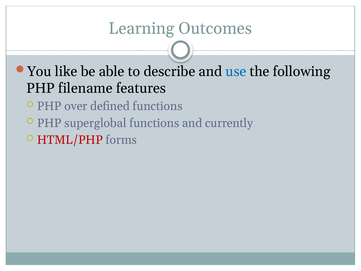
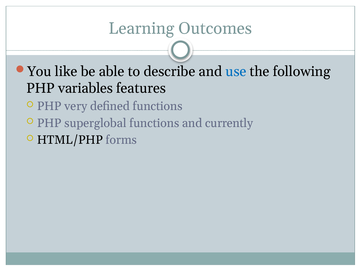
filename: filename -> variables (86, 88)
over: over -> very (76, 106)
HTML/PHP colour: red -> black (70, 140)
